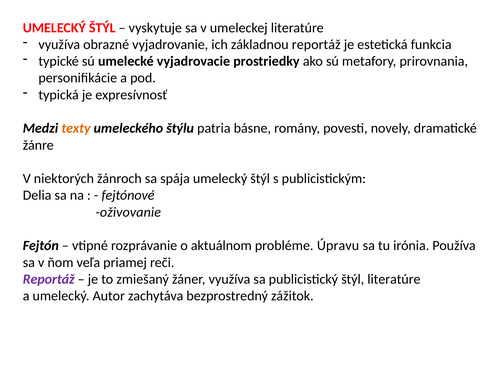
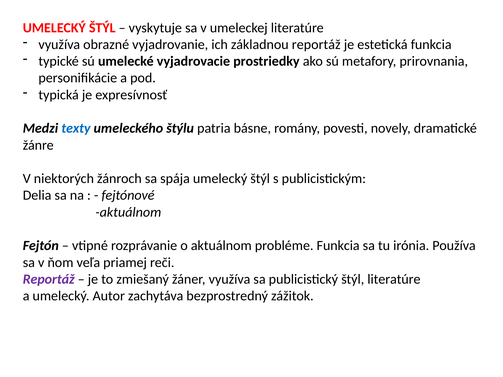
texty colour: orange -> blue (76, 128)
oživovanie: oživovanie -> aktuálnom (128, 212)
probléme Úpravu: Úpravu -> Funkcia (338, 246)
